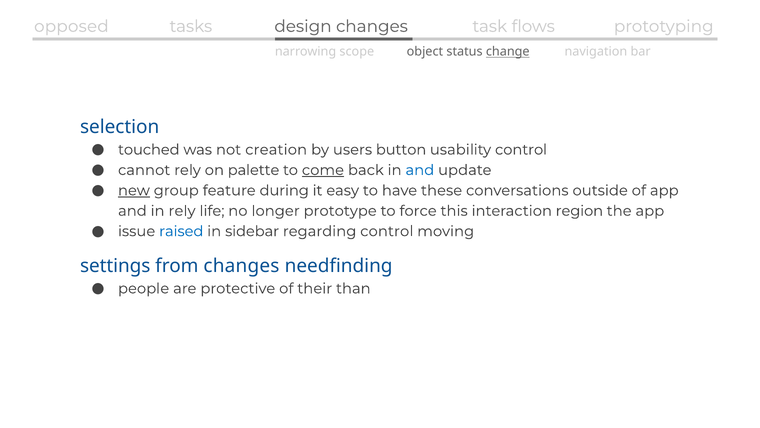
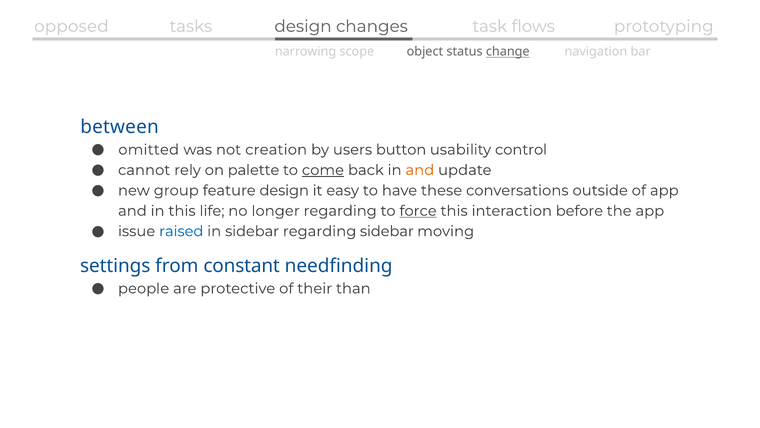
selection: selection -> between (120, 127)
touched: touched -> omitted (149, 150)
and colour: blue -> orange (420, 170)
new underline: present -> none (134, 190)
feature during: during -> design (284, 190)
in rely: rely -> this (182, 211)
longer prototype: prototype -> regarding (340, 211)
force underline: none -> present (418, 211)
region: region -> before (579, 211)
regarding control: control -> sidebar (387, 231)
from changes: changes -> constant (242, 266)
